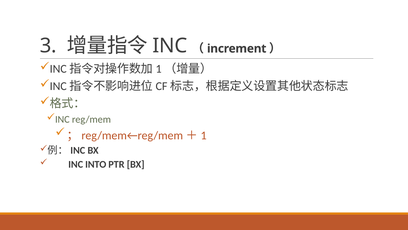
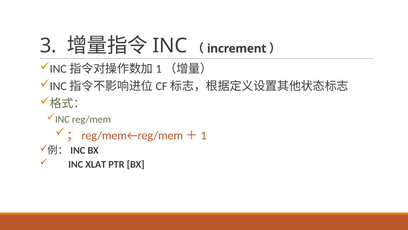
INTO: INTO -> XLAT (96, 164)
